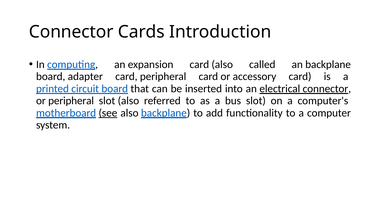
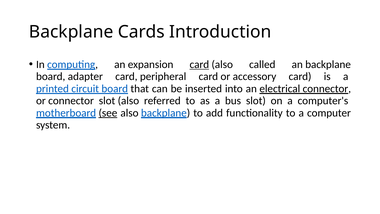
Connector: Connector -> Backplane (71, 32)
card underline: none -> present (199, 64)
or peripheral: peripheral -> connector (71, 101)
